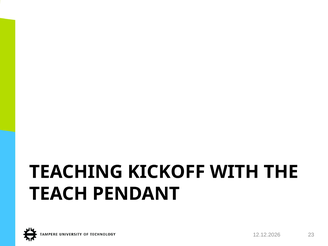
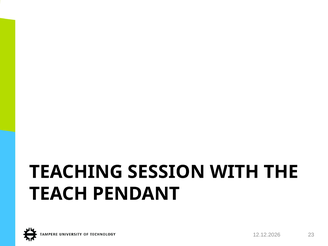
KICKOFF: KICKOFF -> SESSION (166, 172)
